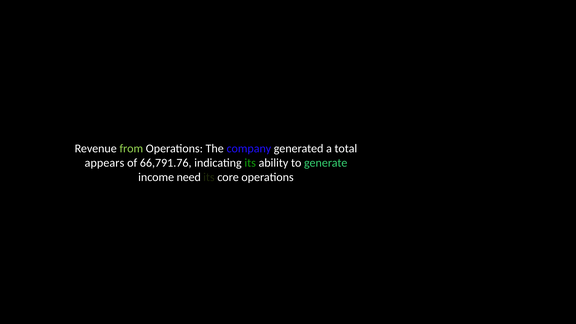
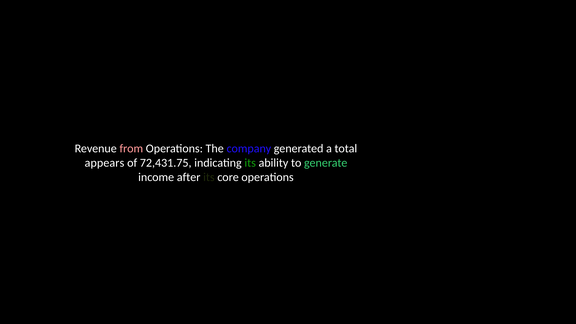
from colour: light green -> pink (131, 148)
66,791.76: 66,791.76 -> 72,431.75 (166, 163)
need: need -> after (189, 177)
